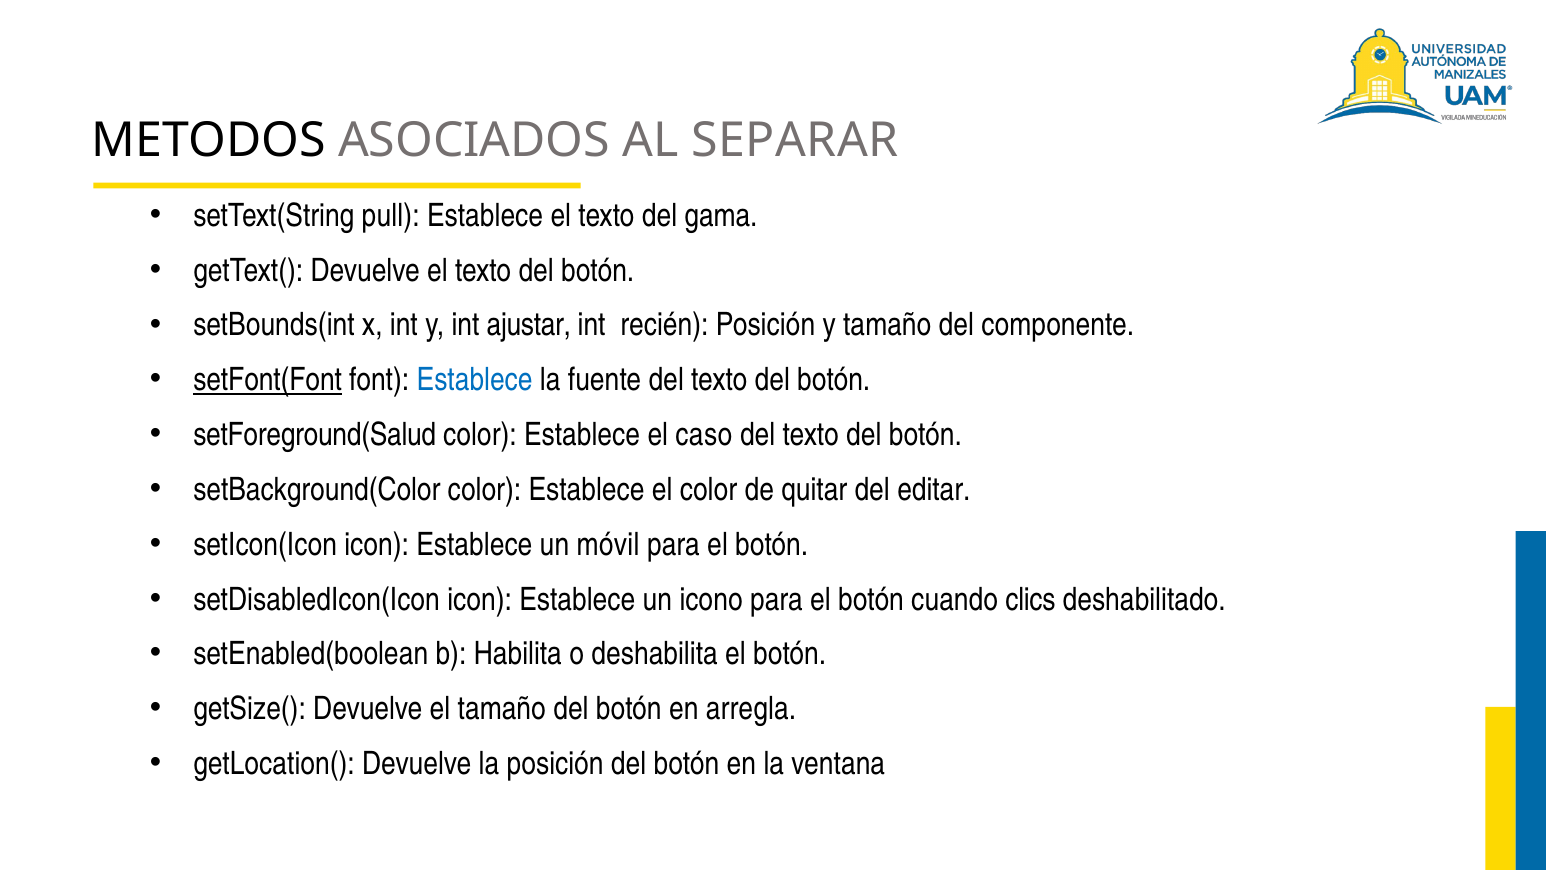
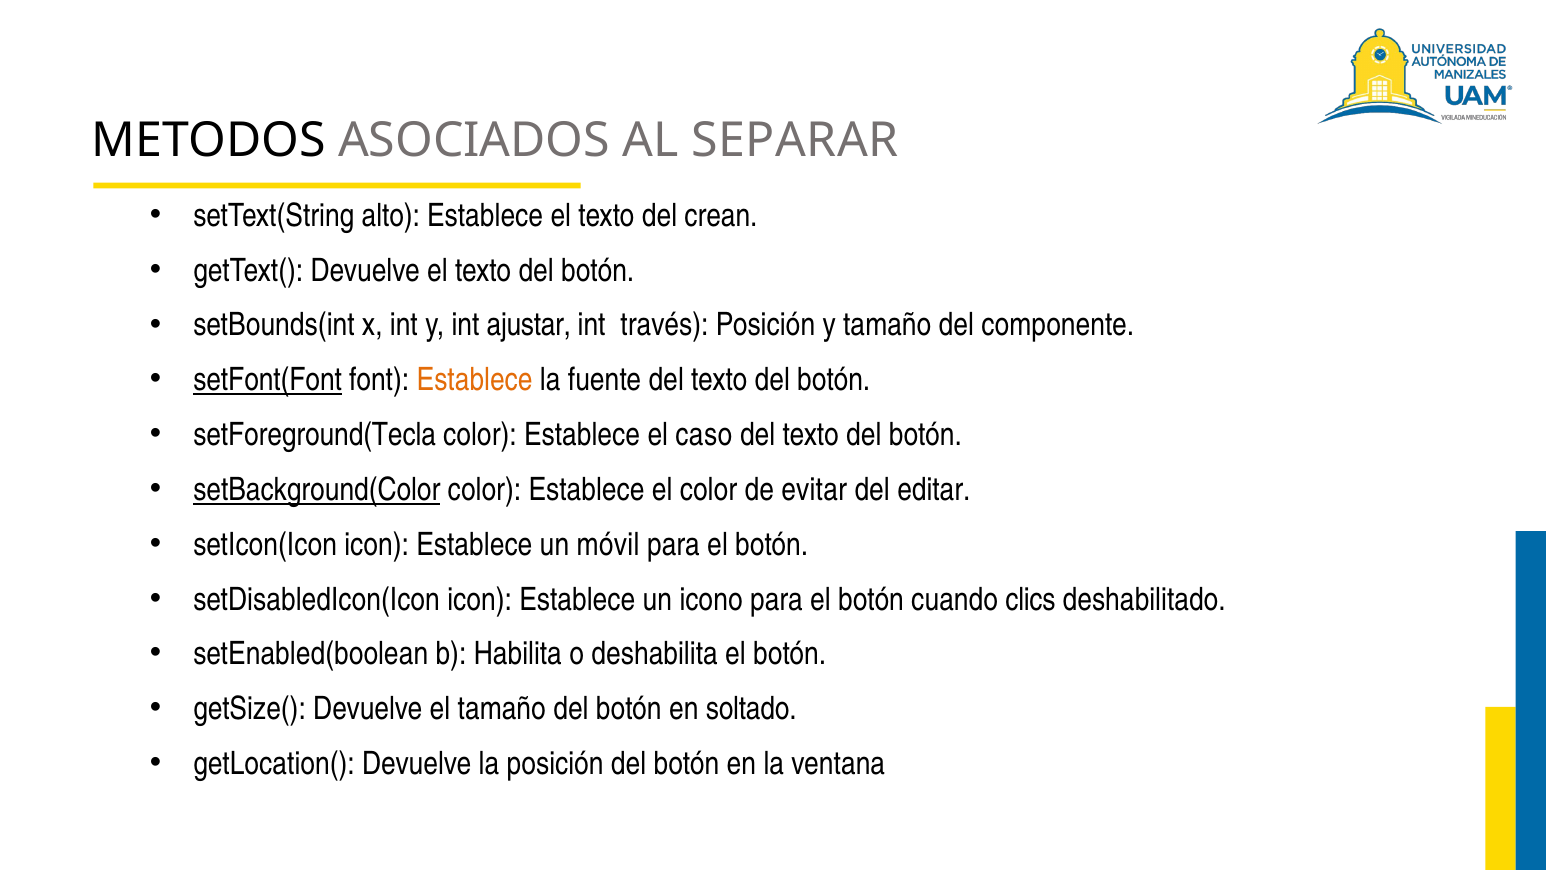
pull: pull -> alto (391, 216)
gama: gama -> crean (721, 216)
recién: recién -> través (664, 325)
Establece colour: blue -> orange (475, 380)
setForeground(Salud: setForeground(Salud -> setForeground(Tecla (315, 435)
setBackground(Color underline: none -> present (317, 490)
quitar: quitar -> evitar (814, 490)
arregla: arregla -> soltado (751, 709)
